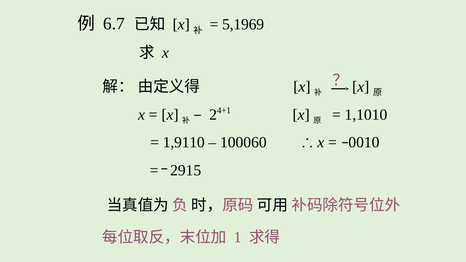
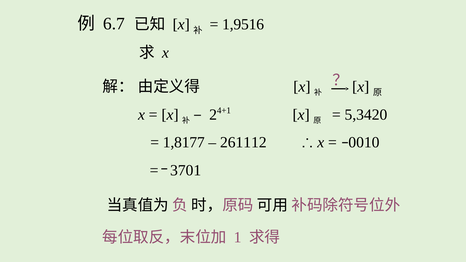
5,1969: 5,1969 -> 1,9516 (243, 24)
1,1010: 1,1010 -> 5,3420 (366, 115)
1,9110: 1,9110 -> 1,8177 (184, 143)
100060: 100060 -> 261112 (243, 143)
2915: 2915 -> 3701 (186, 171)
